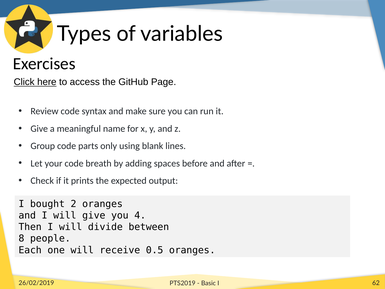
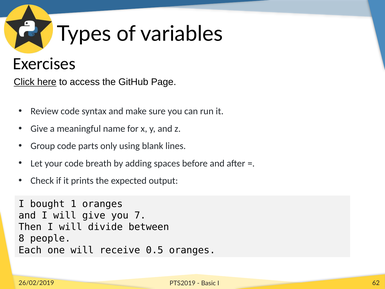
2: 2 -> 1 (73, 204)
4: 4 -> 7 (140, 215)
